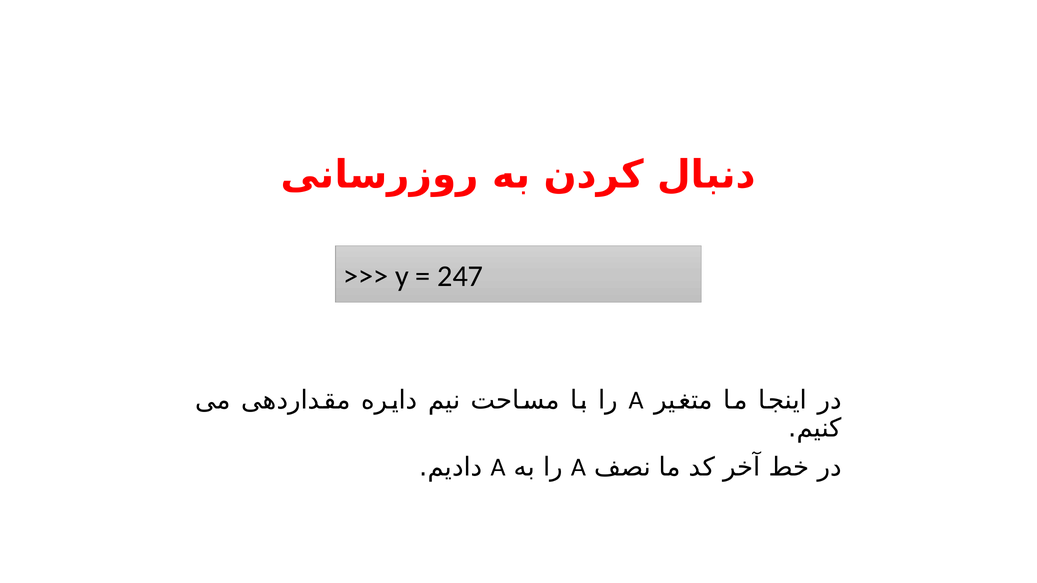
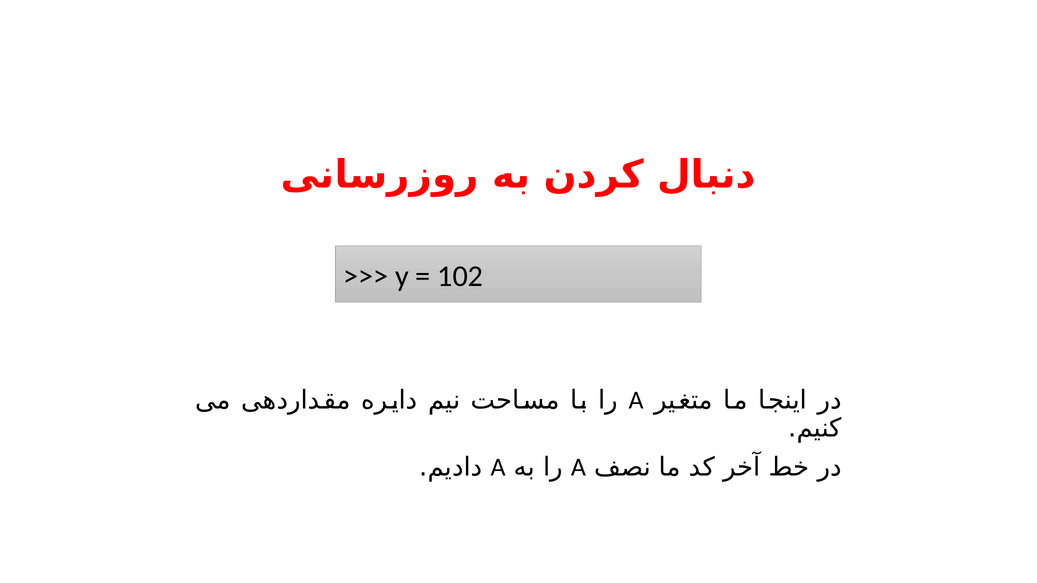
247: 247 -> 102 (460, 276)
